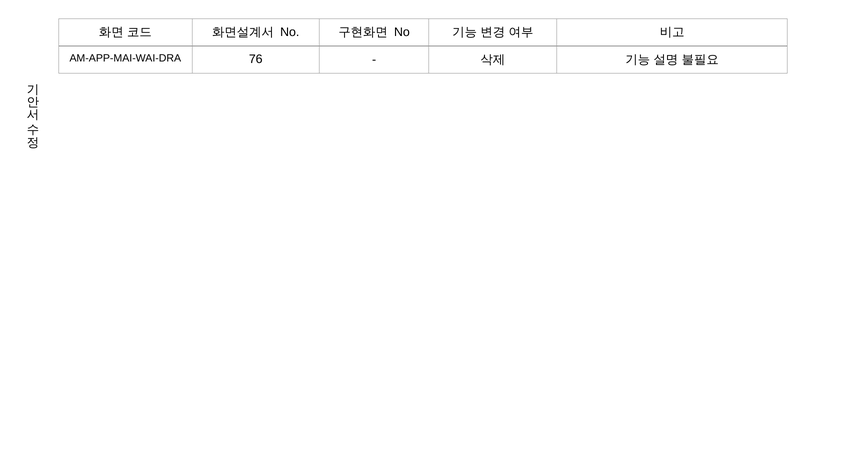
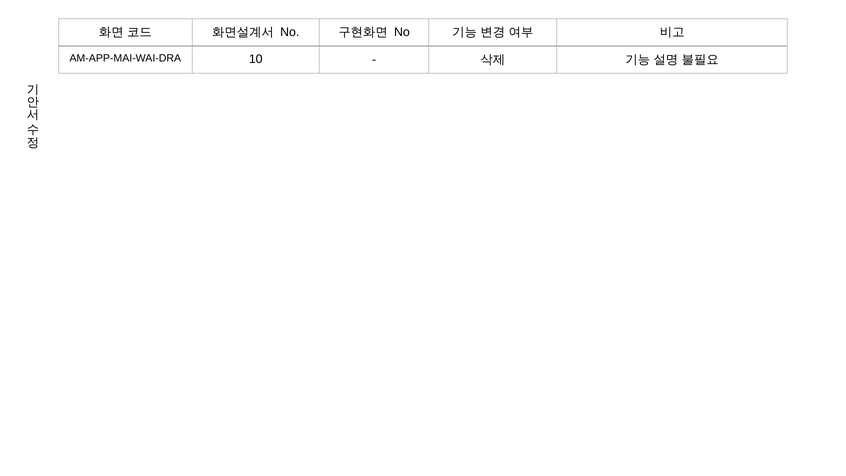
76: 76 -> 10 (256, 59)
